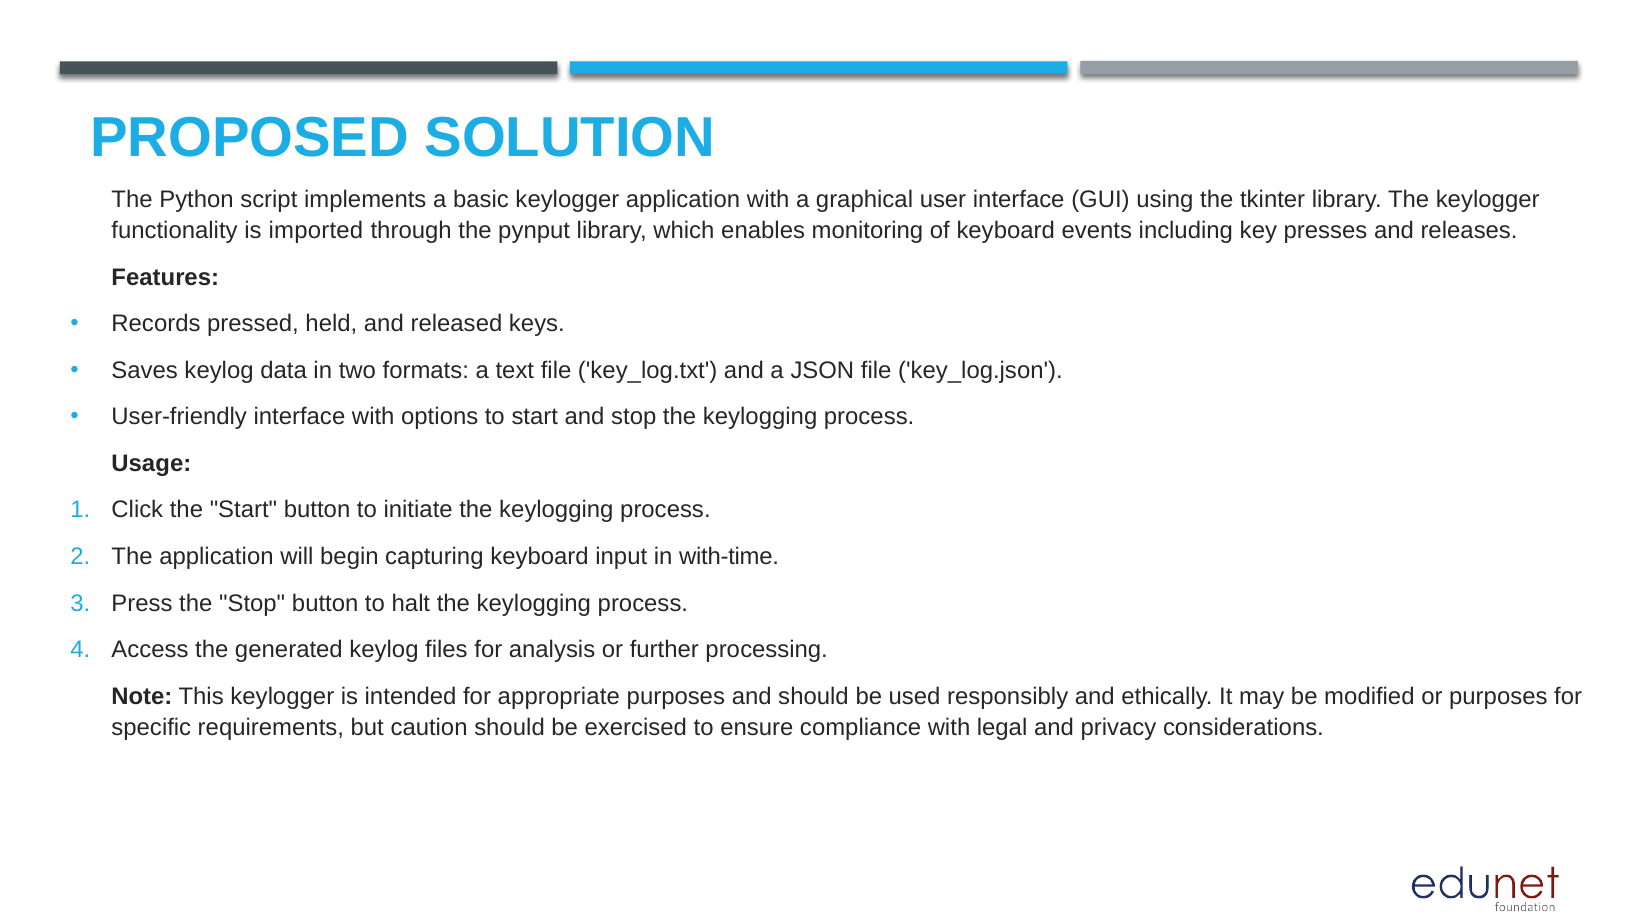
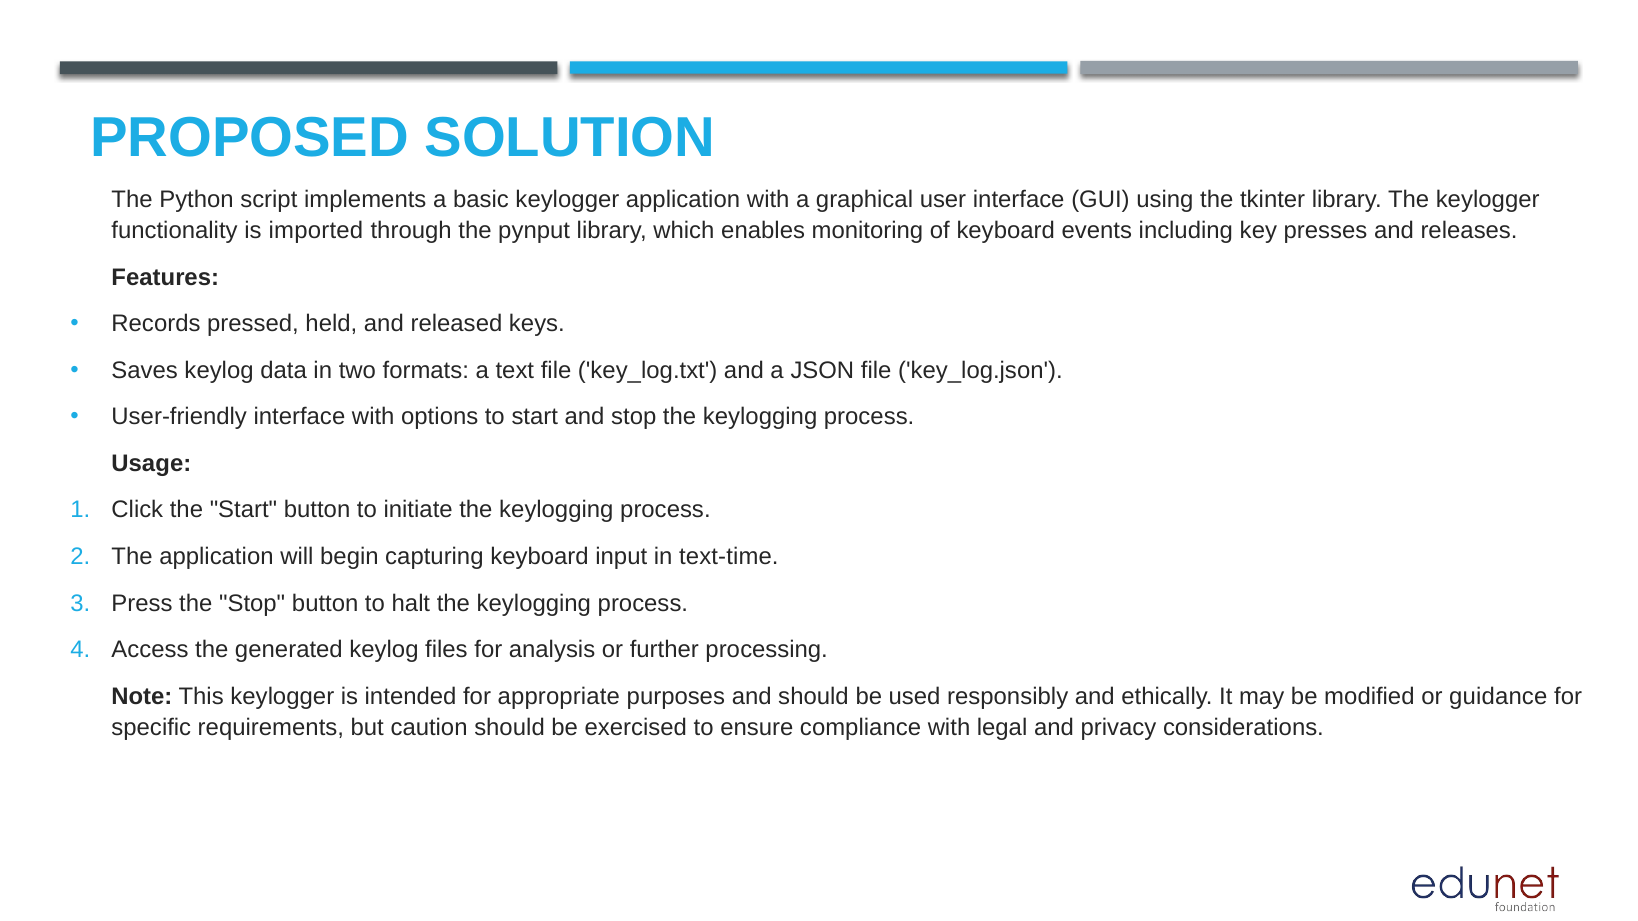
with-time: with-time -> text-time (729, 557)
or purposes: purposes -> guidance (1498, 697)
